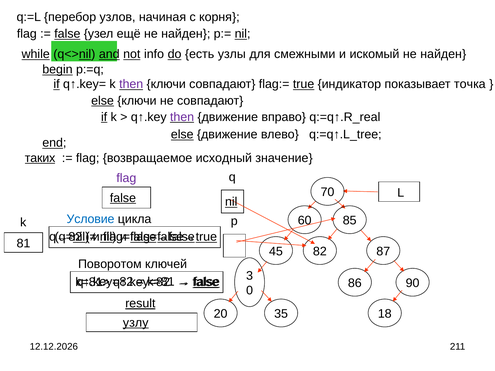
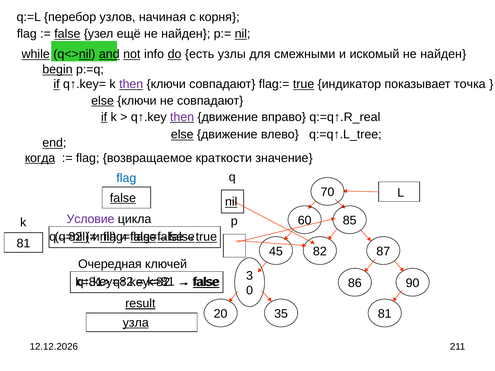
таких: таких -> когда (40, 158)
исходный: исходный -> краткости (224, 158)
flag colour: purple -> blue (126, 178)
Условие colour: blue -> purple (91, 219)
Поворотом: Поворотом -> Очередная (110, 264)
20 18: 18 -> 81 (385, 314)
узлу: узлу -> узла (136, 323)
